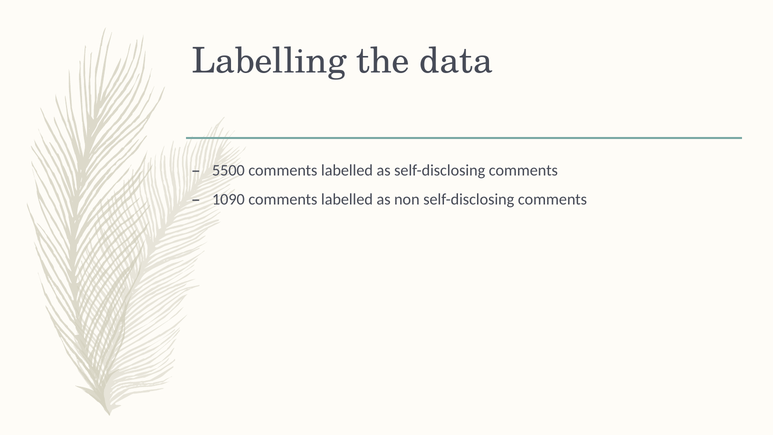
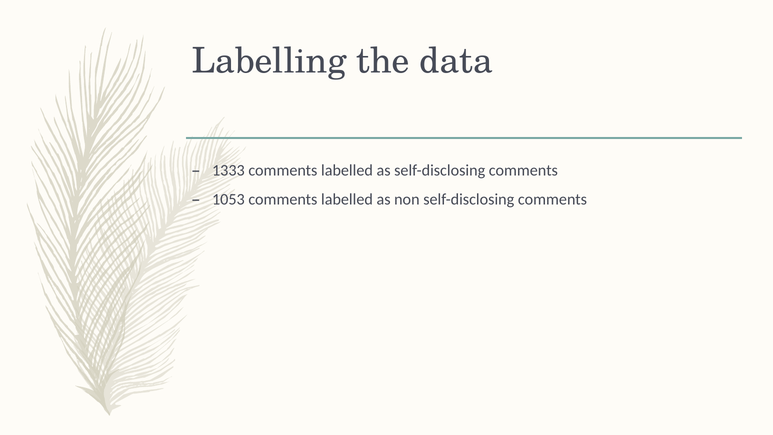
5500: 5500 -> 1333 (228, 170)
1090: 1090 -> 1053 (228, 199)
